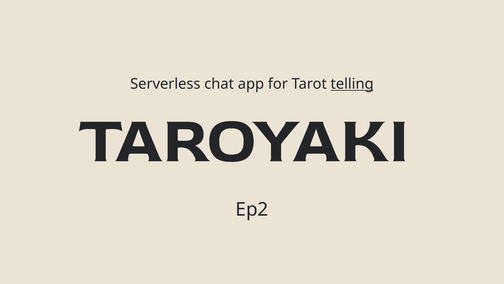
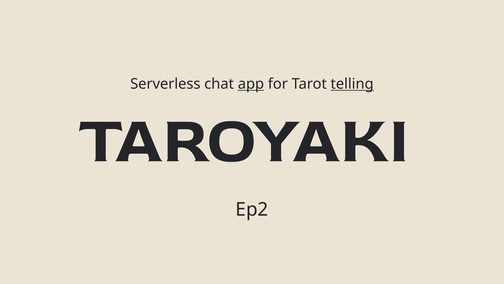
app underline: none -> present (251, 84)
